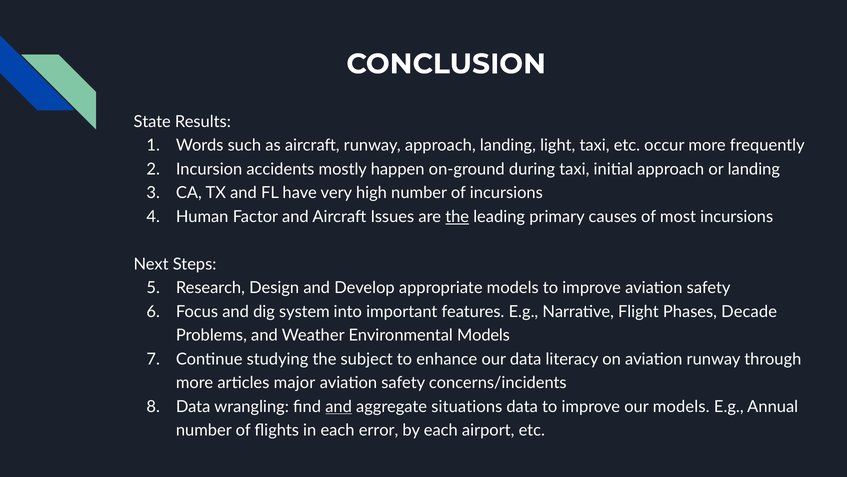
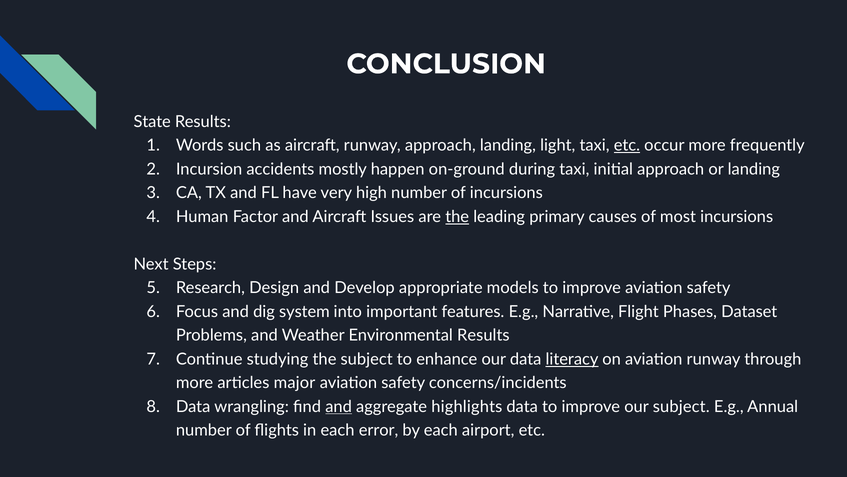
etc underline: none -> present (627, 145)
Decade: Decade -> Dataset (749, 311)
Environmental Models: Models -> Results (483, 335)
literacy underline: none -> present (572, 359)
situations: situations -> highlights (467, 406)
our models: models -> subject (681, 406)
